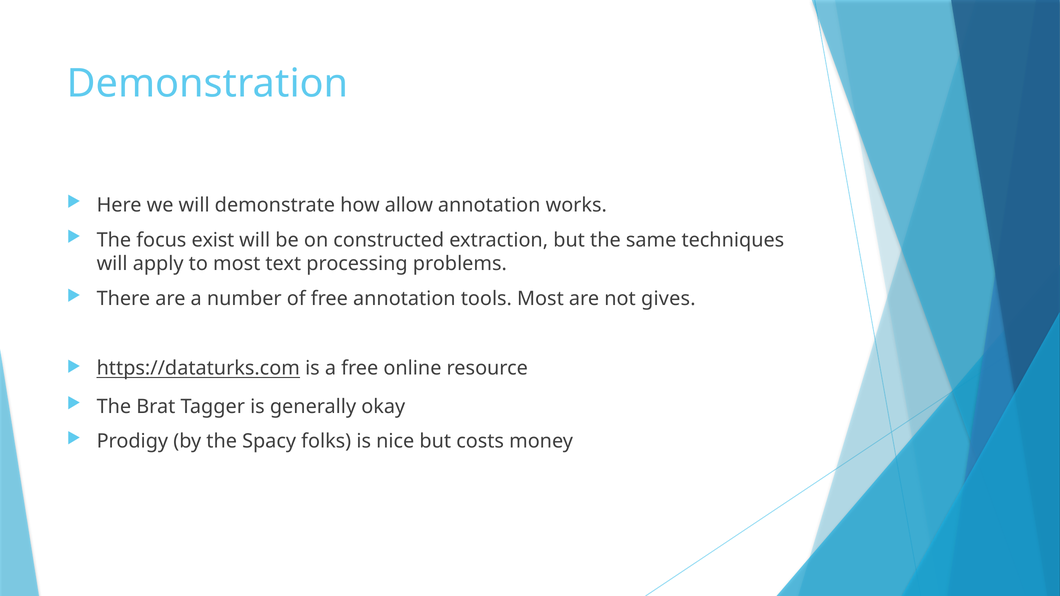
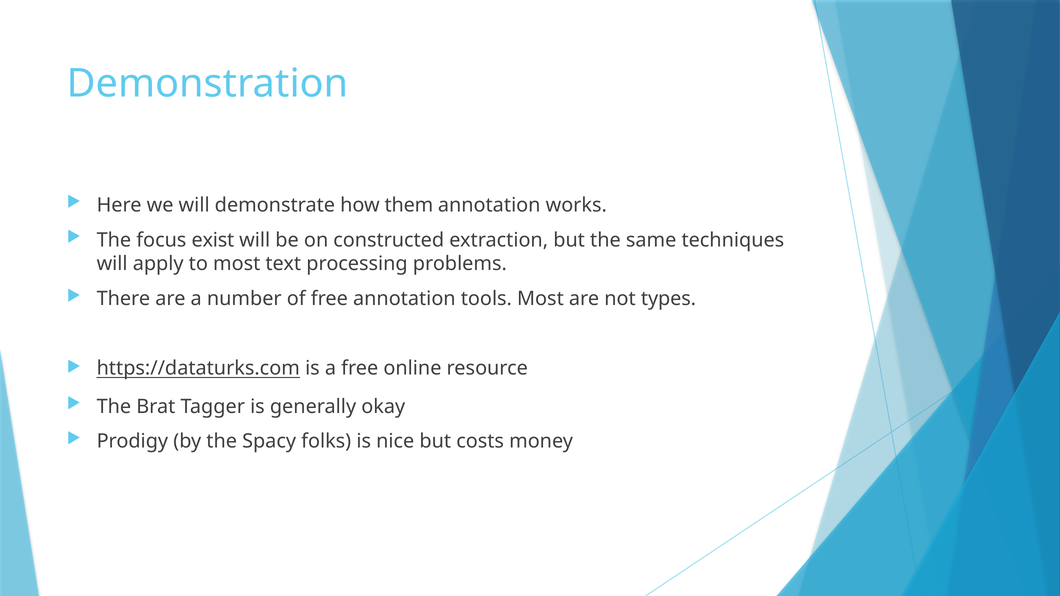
allow: allow -> them (409, 205)
gives: gives -> types (668, 299)
